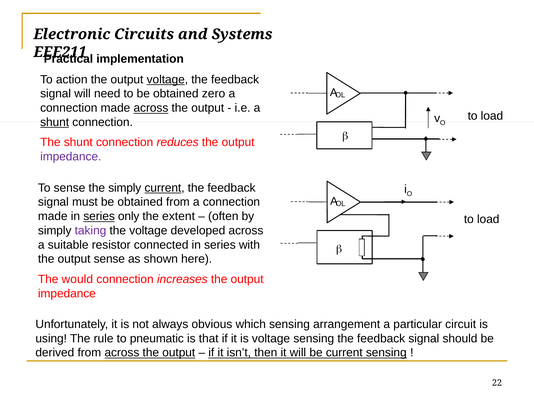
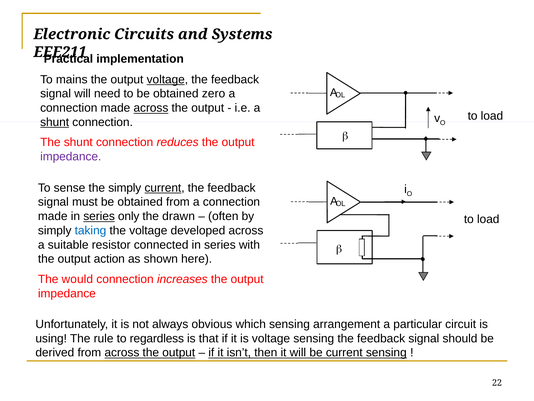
action: action -> mains (72, 79)
extent: extent -> drawn (179, 216)
taking colour: purple -> blue (90, 230)
output sense: sense -> action (109, 259)
pneumatic: pneumatic -> regardless (157, 338)
